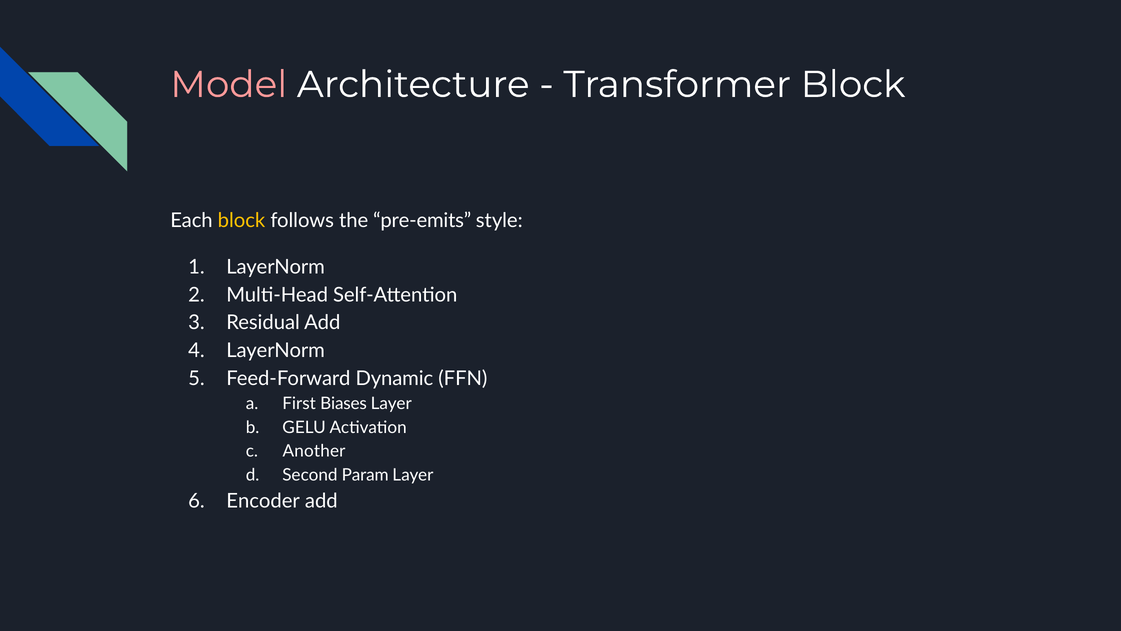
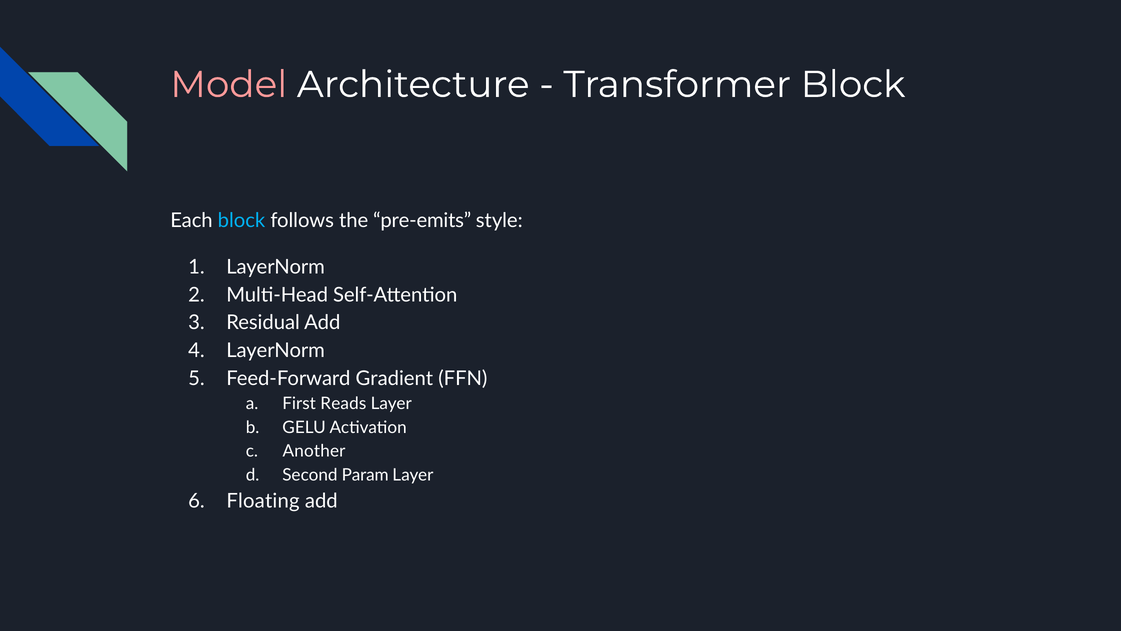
block colour: yellow -> light blue (241, 220)
Dynamic: Dynamic -> Gradient (394, 378)
Biases: Biases -> Reads (343, 403)
Encoder: Encoder -> Floating (263, 501)
